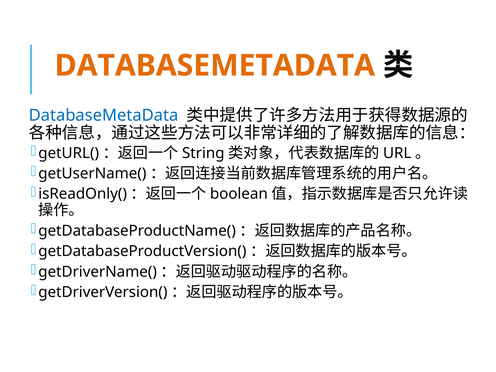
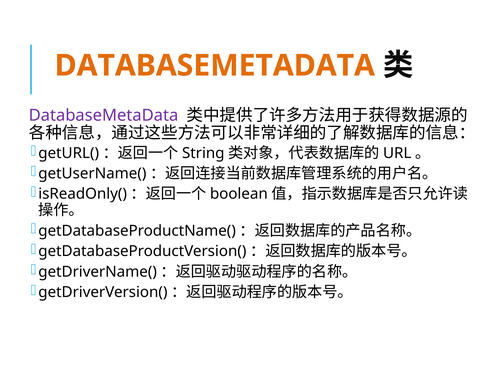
DatabaseMetaData colour: blue -> purple (104, 115)
